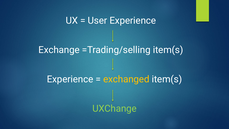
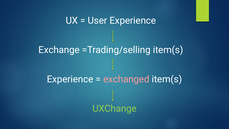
exchanged colour: yellow -> pink (126, 79)
